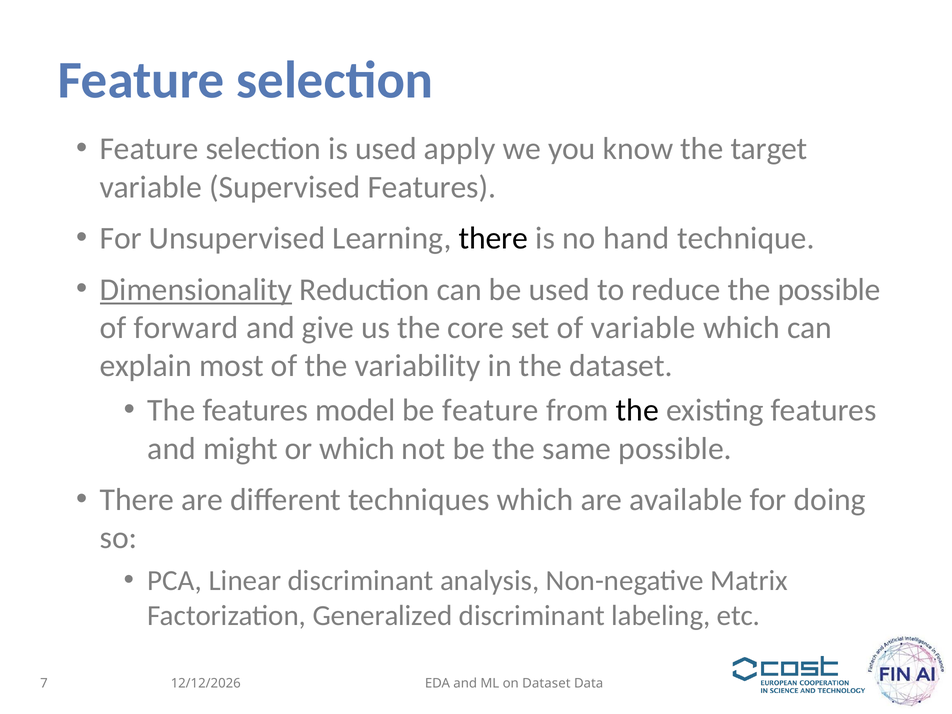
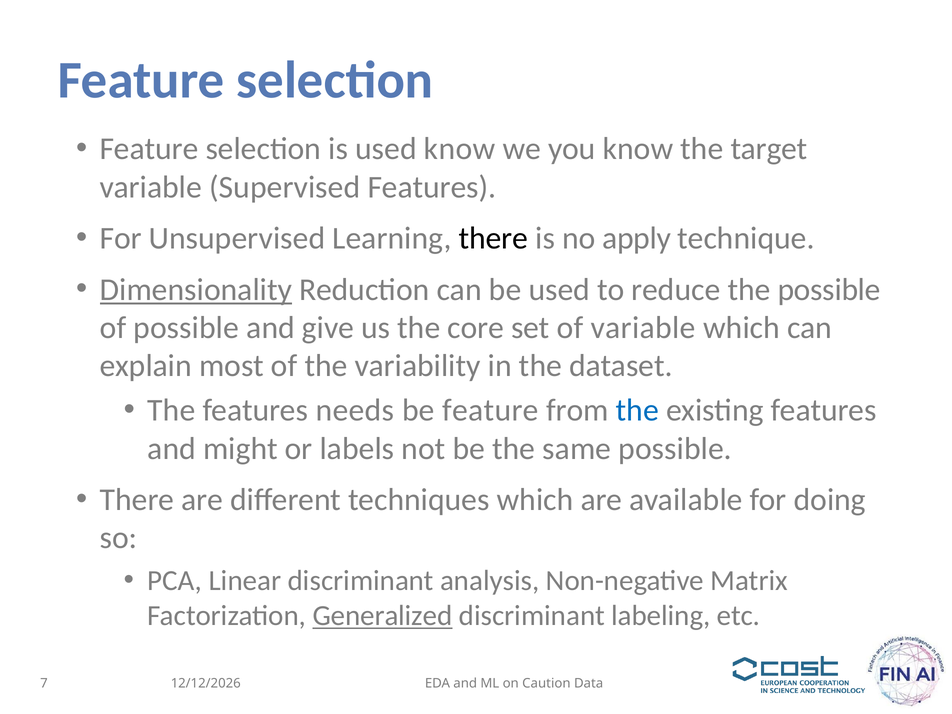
used apply: apply -> know (460, 149)
hand: hand -> apply (637, 238)
of forward: forward -> possible (186, 328)
model: model -> needs (355, 411)
the colour: black -> blue (637, 411)
or which: which -> labels (357, 449)
Generalized underline: none -> present (383, 616)
on Dataset: Dataset -> Caution (546, 683)
